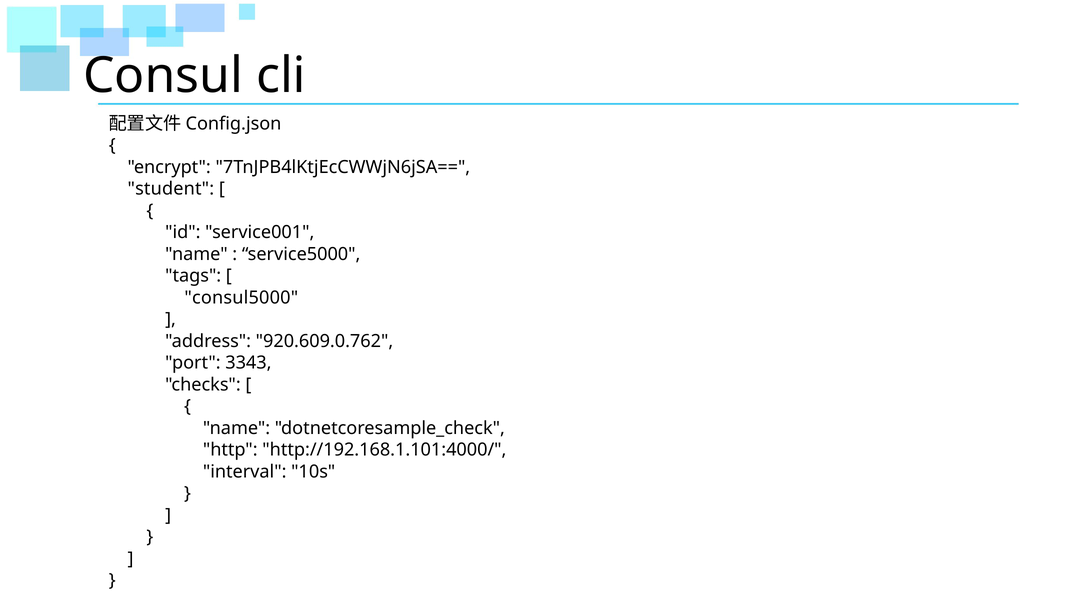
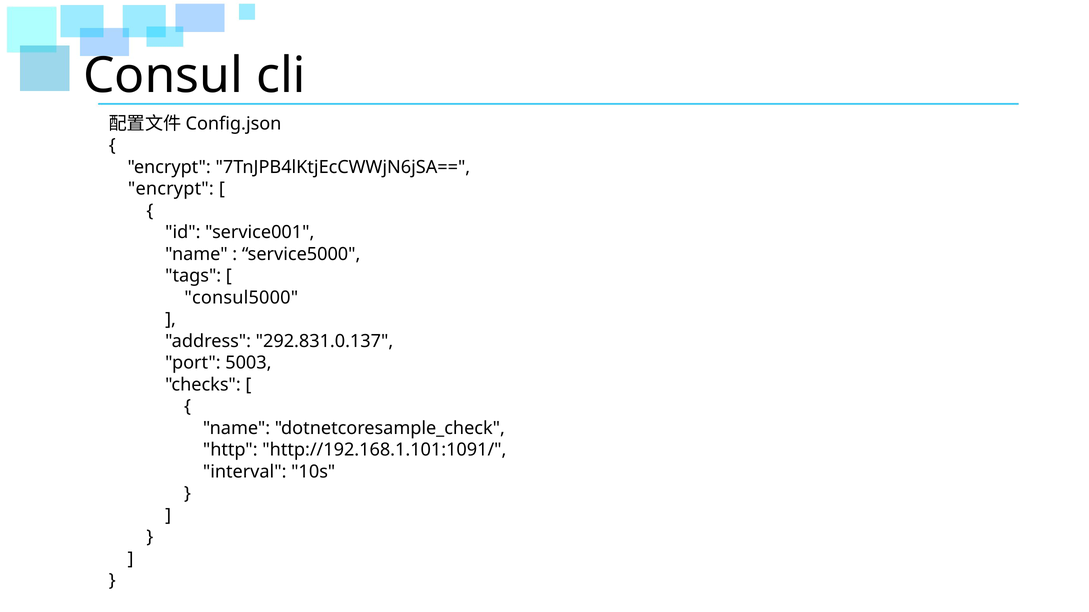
student: student -> encrypt (171, 189)
920.609.0.762: 920.609.0.762 -> 292.831.0.137 (324, 341)
3343: 3343 -> 5003 (248, 363)
http://192.168.1.101:4000/: http://192.168.1.101:4000/ -> http://192.168.1.101:1091/ (384, 450)
